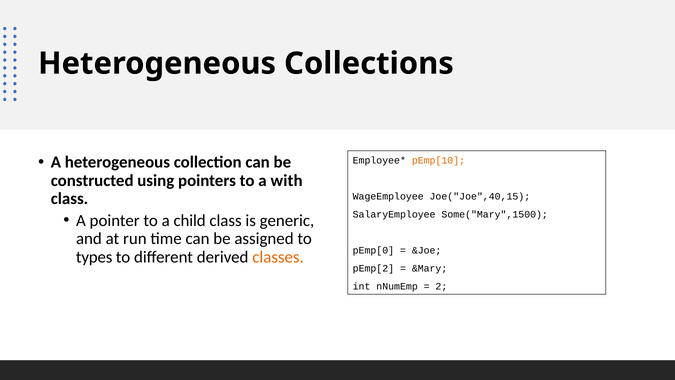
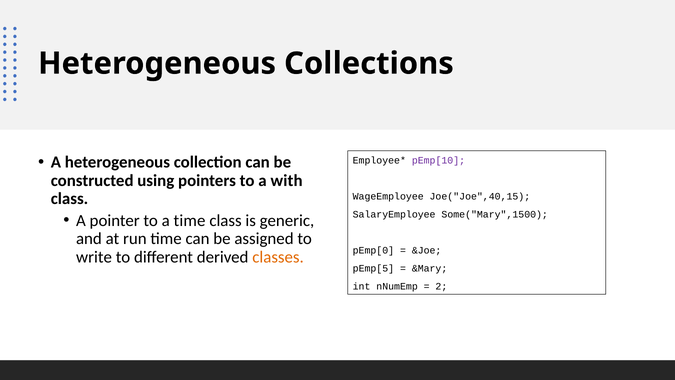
pEmp[10 colour: orange -> purple (438, 160)
a child: child -> time (190, 220)
types: types -> write (94, 257)
pEmp[2: pEmp[2 -> pEmp[5 (373, 268)
